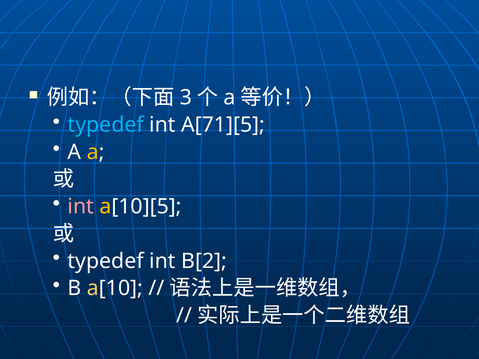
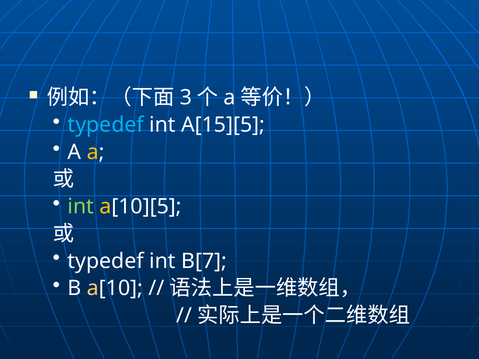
A[71][5: A[71][5 -> A[15][5 (223, 125)
int colour: pink -> light green (81, 207)
B[2: B[2 -> B[7 (204, 261)
